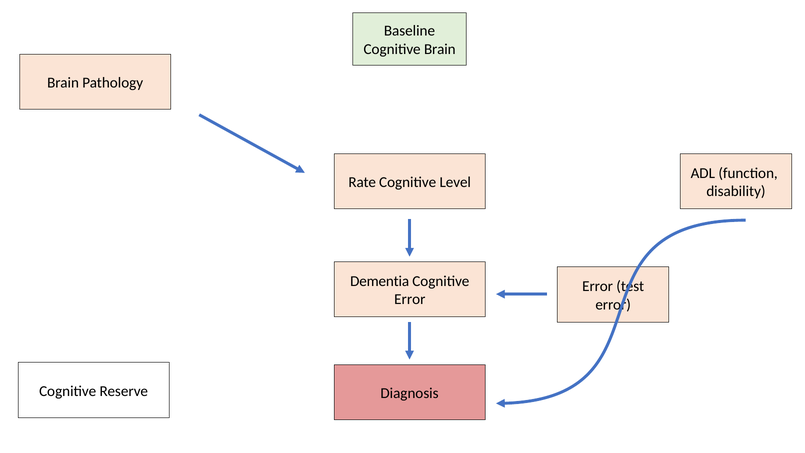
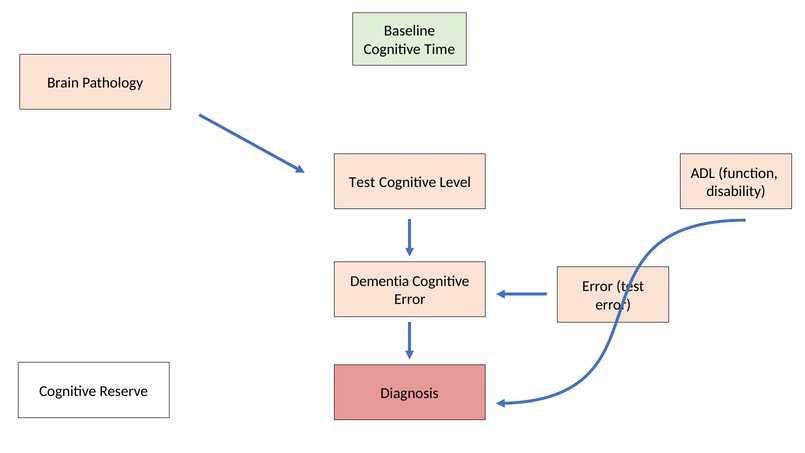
Cognitive Brain: Brain -> Time (440, 49)
Rate: Rate -> Test (362, 182)
